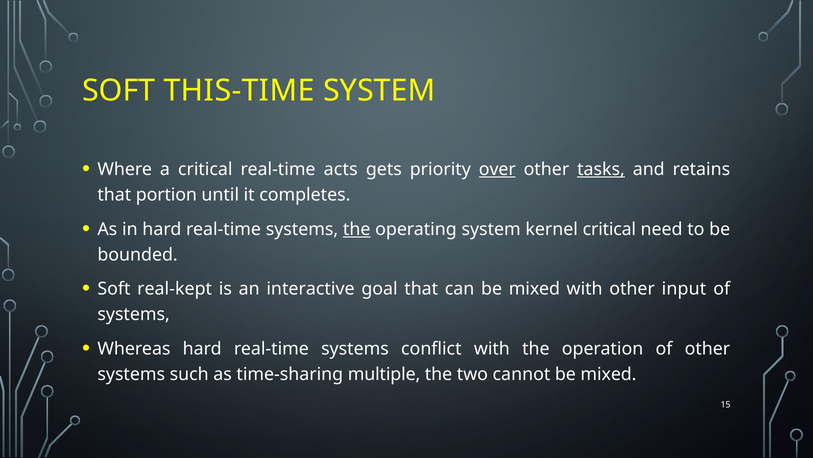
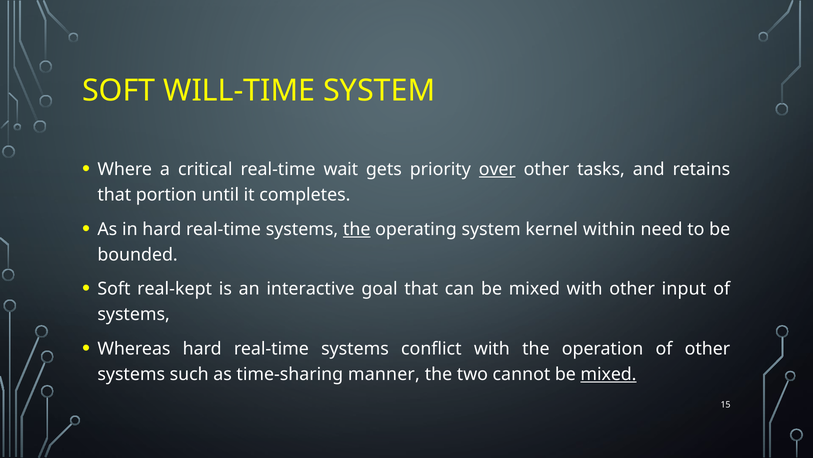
THIS-TIME: THIS-TIME -> WILL-TIME (239, 90)
acts: acts -> wait (341, 169)
tasks underline: present -> none (601, 169)
kernel critical: critical -> within (609, 229)
multiple: multiple -> manner (384, 374)
mixed underline: none -> present (608, 374)
